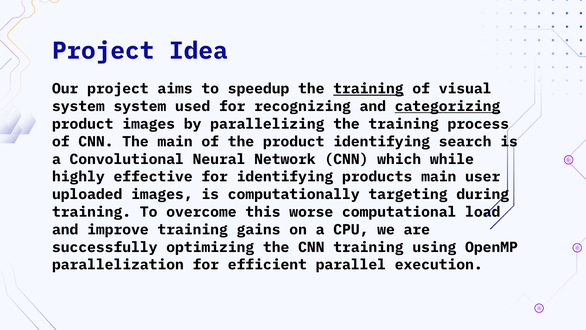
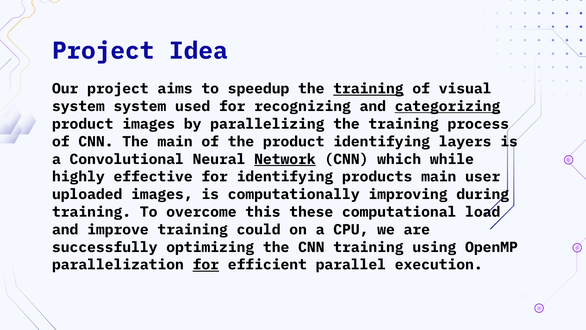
search: search -> layers (465, 141)
Network underline: none -> present (285, 159)
targeting: targeting -> improving (408, 194)
worse: worse -> these (311, 212)
gains: gains -> could (259, 229)
for underline: none -> present (206, 264)
